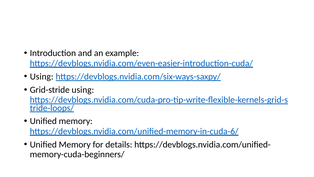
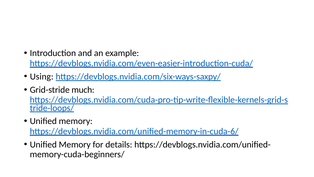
Grid-stride using: using -> much (83, 90)
